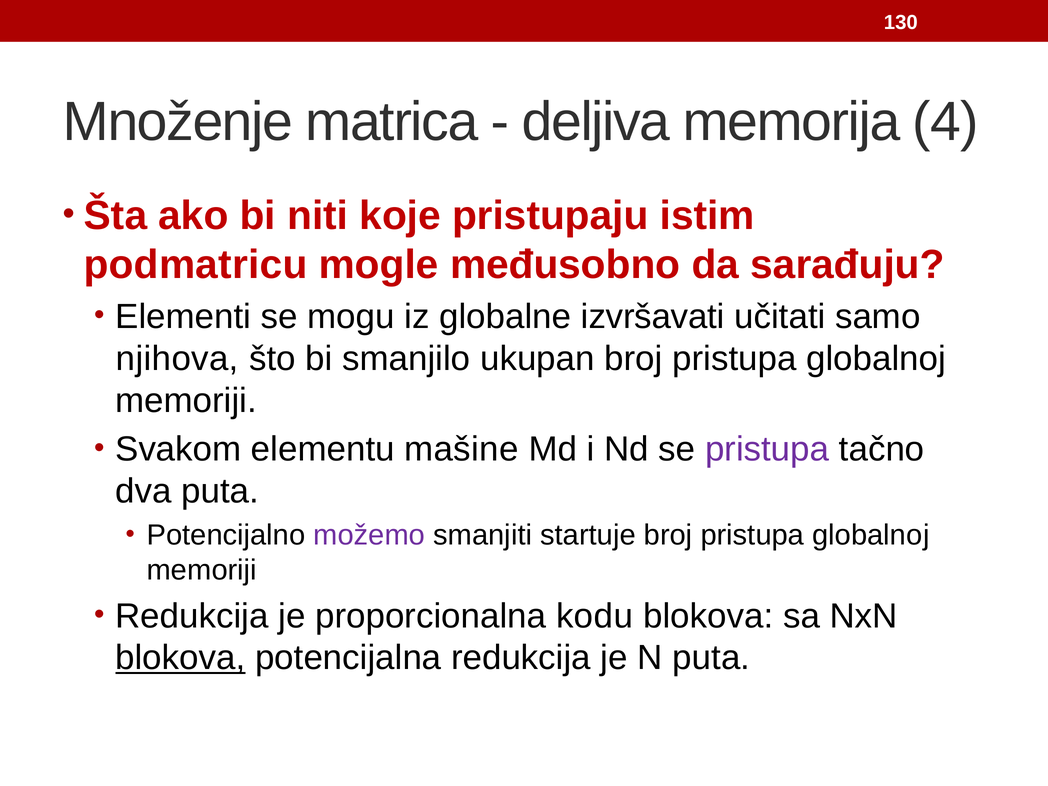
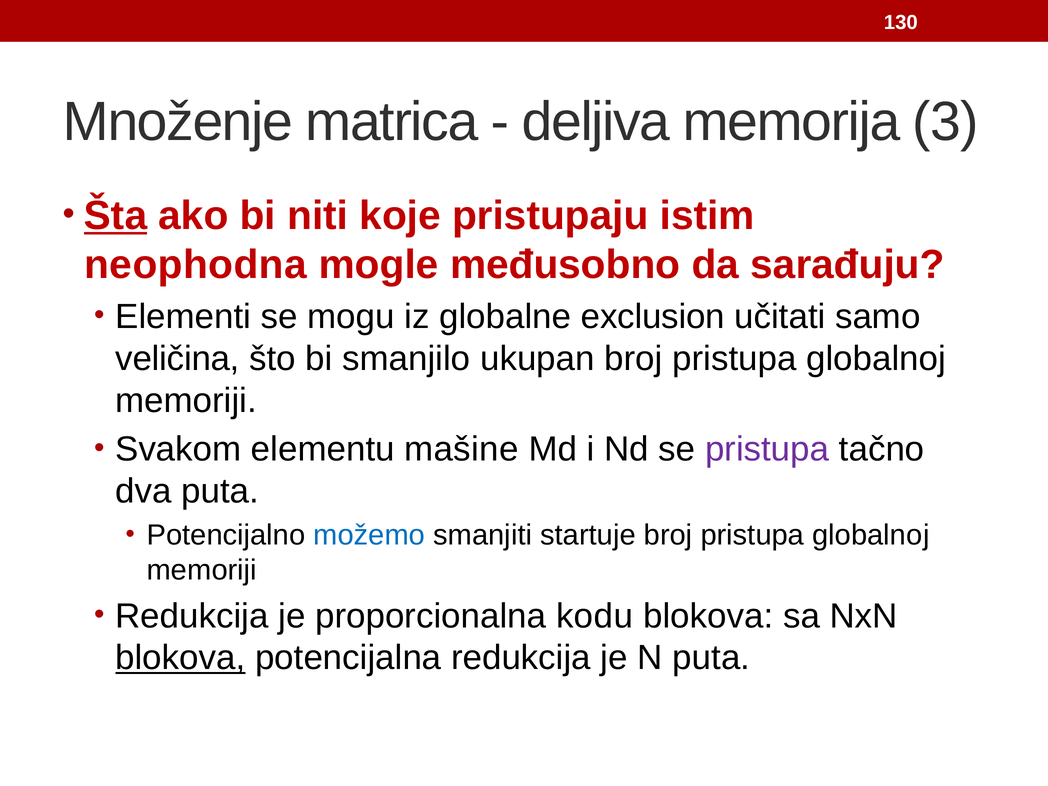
4: 4 -> 3 (946, 122)
Šta underline: none -> present (116, 216)
podmatricu: podmatricu -> neophodna (196, 265)
izvršavati: izvršavati -> exclusion (653, 317)
njihova: njihova -> veličina (177, 359)
možemo colour: purple -> blue (369, 535)
